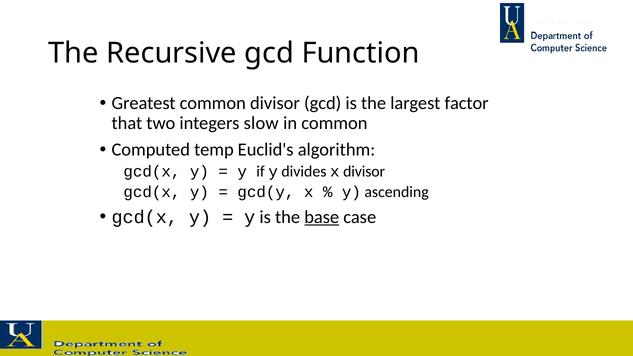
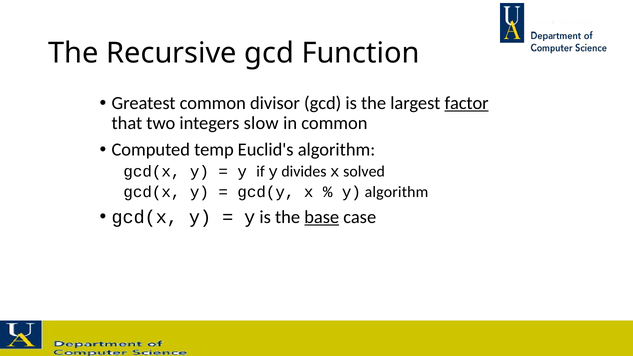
factor underline: none -> present (467, 103)
x divisor: divisor -> solved (364, 172)
y ascending: ascending -> algorithm (396, 192)
